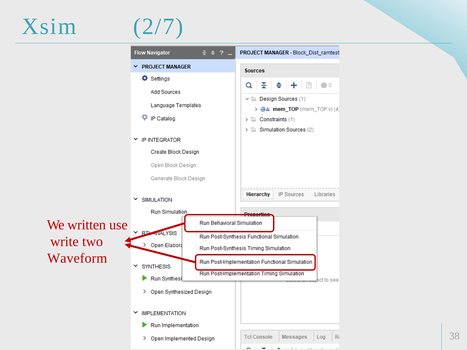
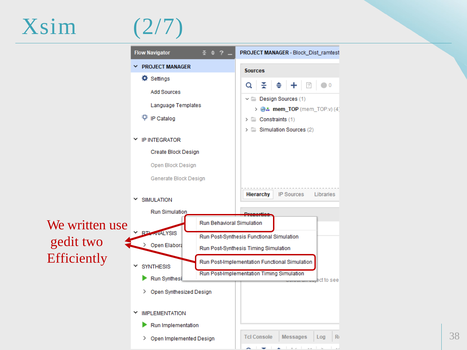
write: write -> gedit (64, 242)
Waveform: Waveform -> Efficiently (77, 258)
